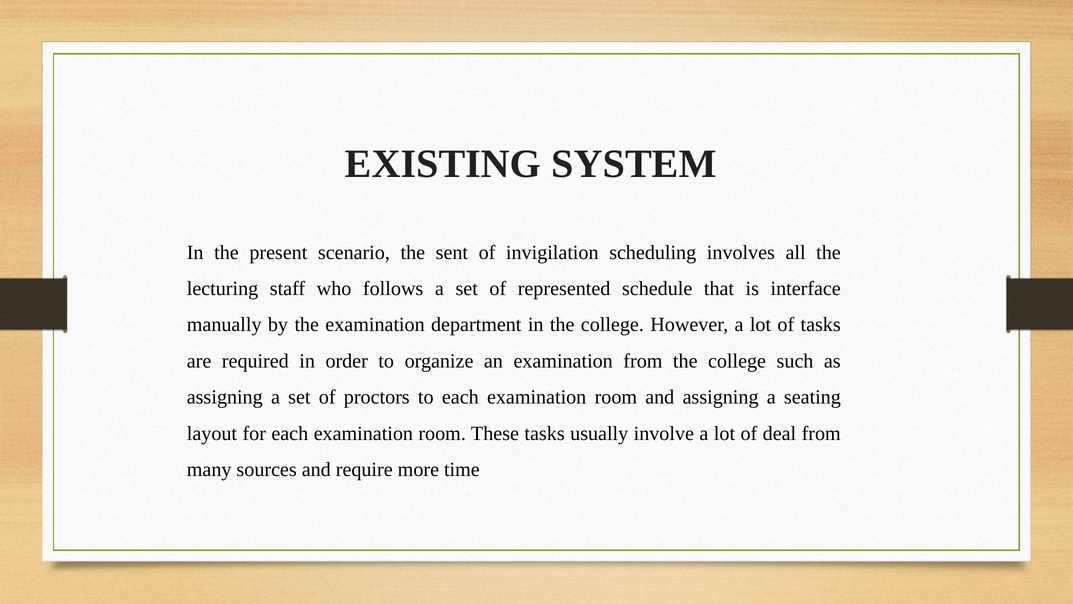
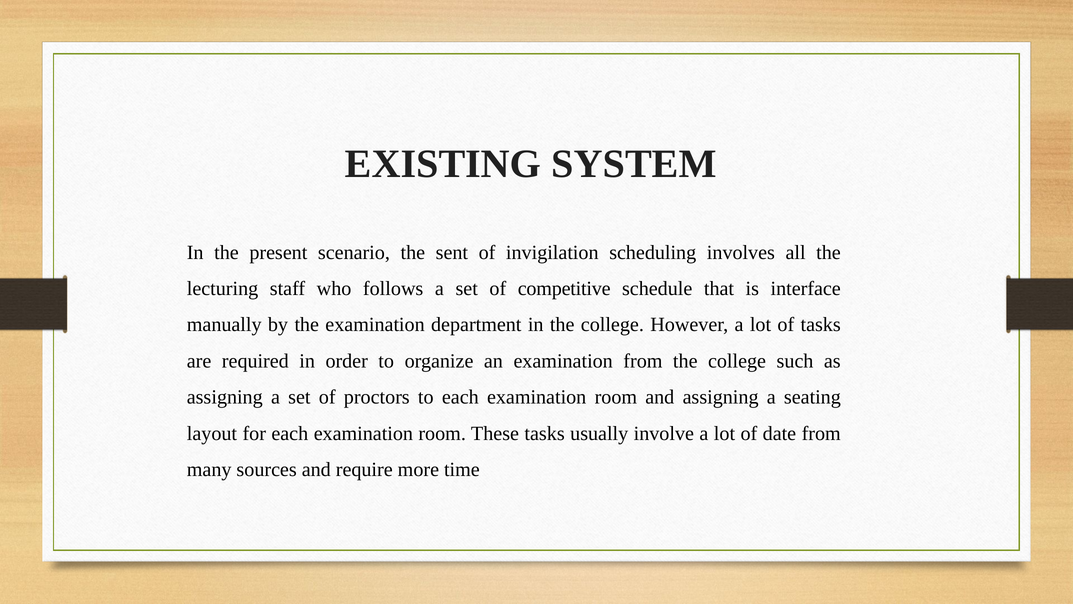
represented: represented -> competitive (564, 288)
deal: deal -> date (779, 433)
